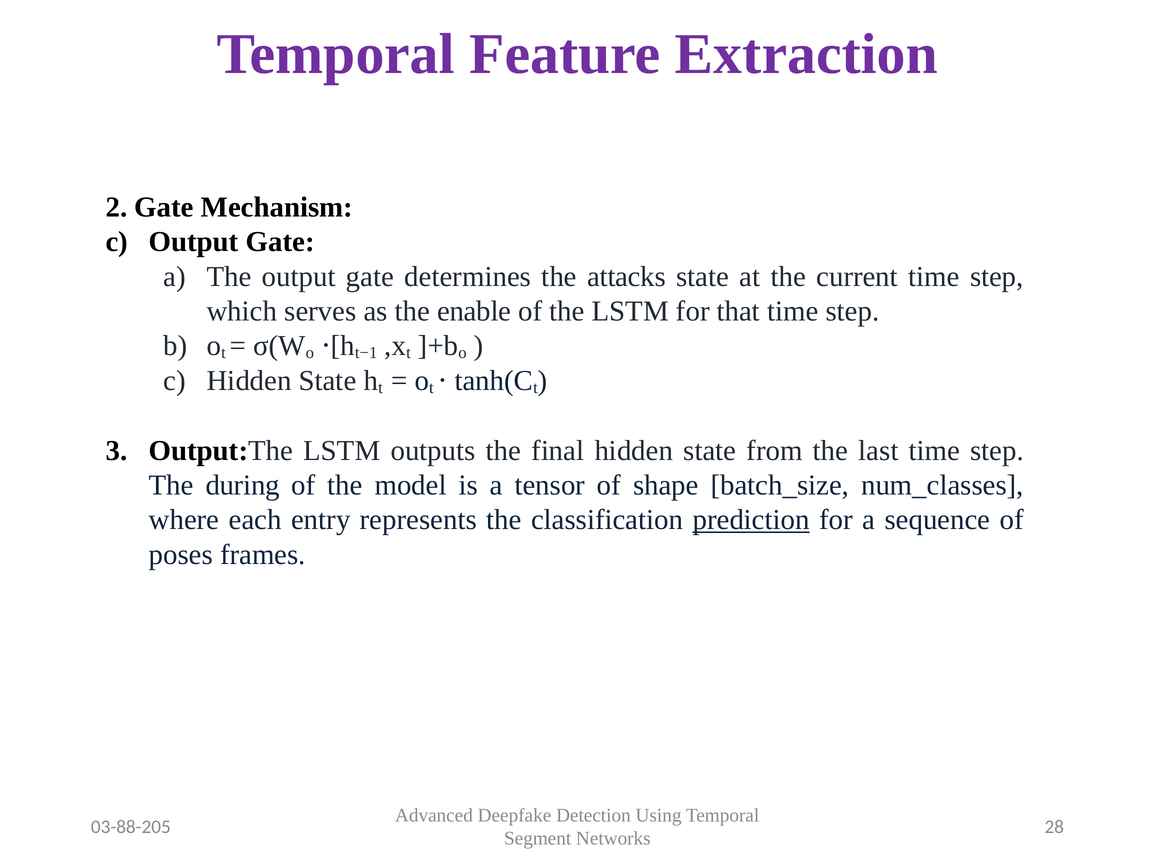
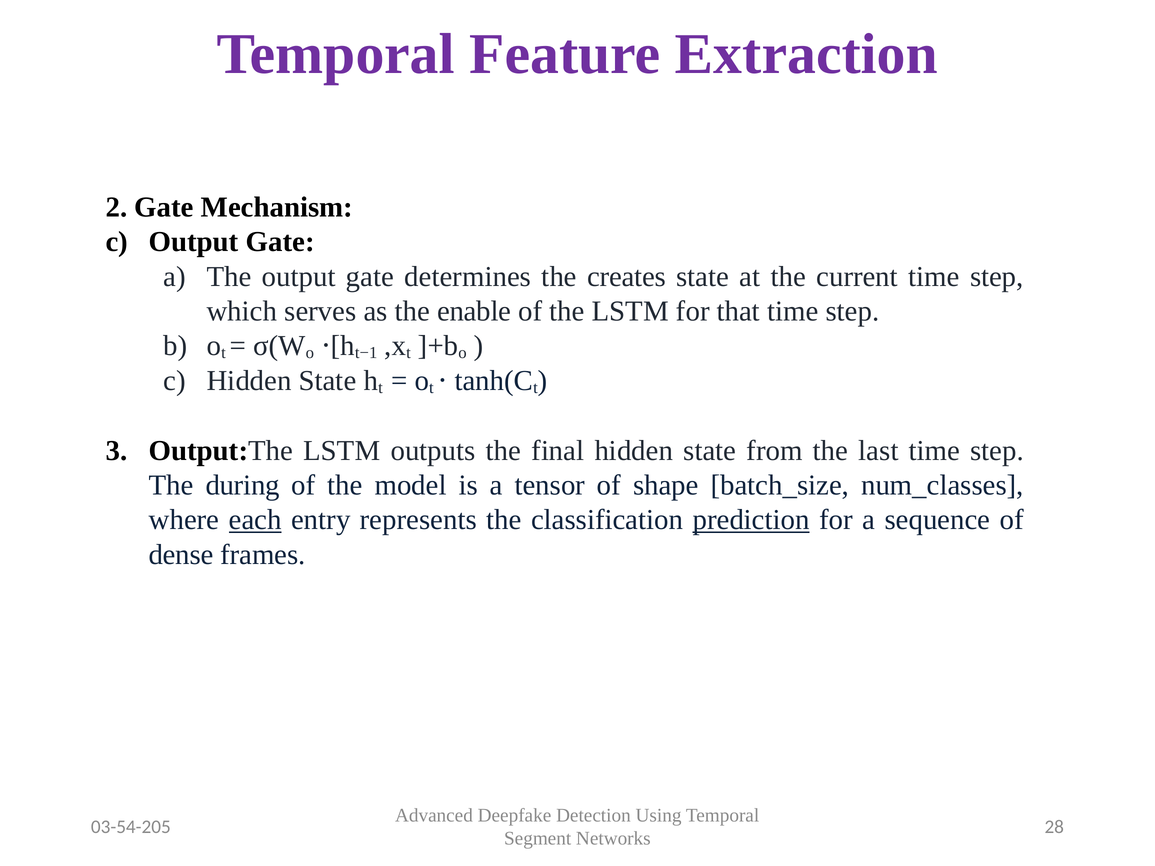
attacks: attacks -> creates (627, 277)
each underline: none -> present (255, 520)
poses: poses -> dense (181, 555)
03-88-205: 03-88-205 -> 03-54-205 (131, 827)
